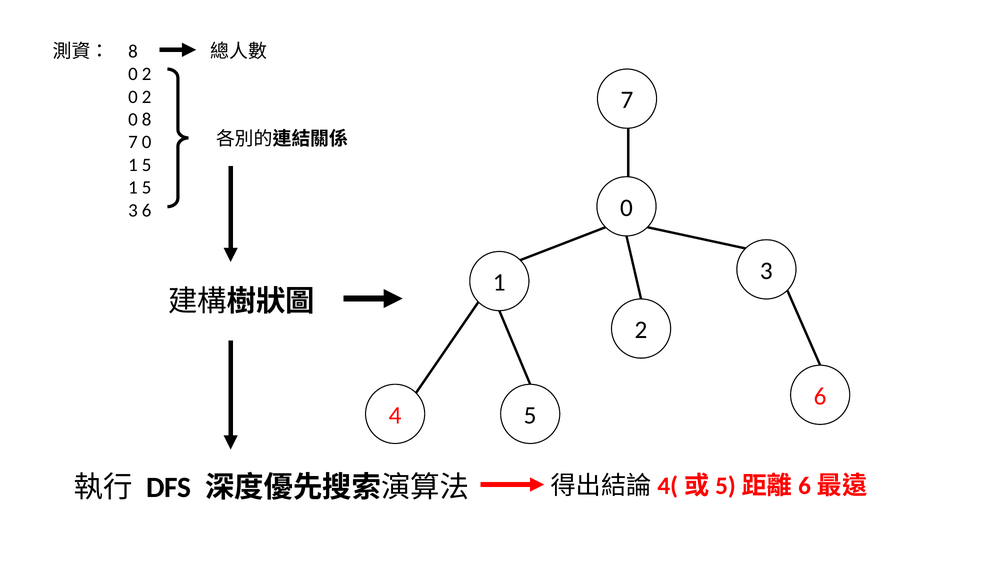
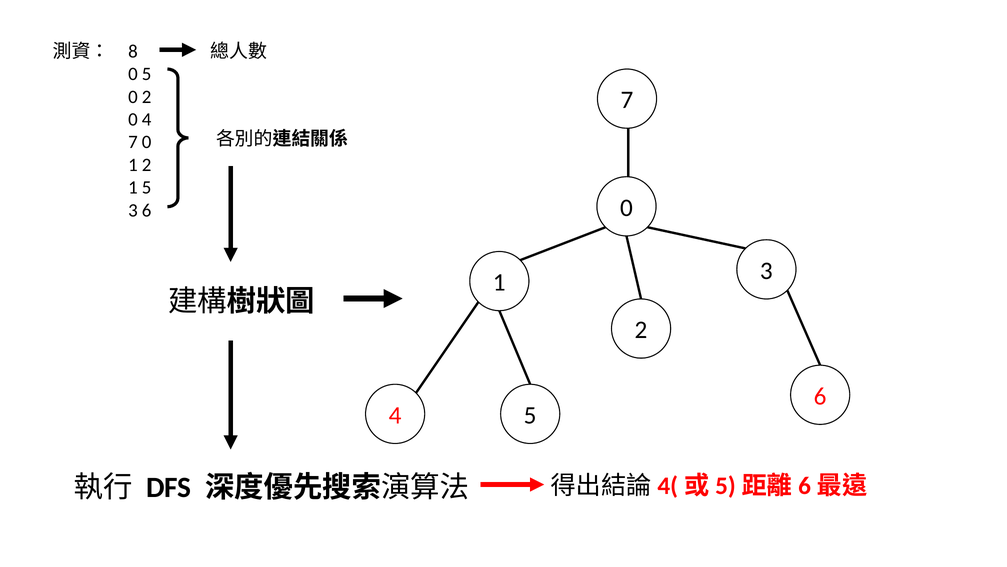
2: 2 -> 5 (147, 74)
0 8: 8 -> 4 (147, 119)
5: 5 -> 2 (147, 165)
